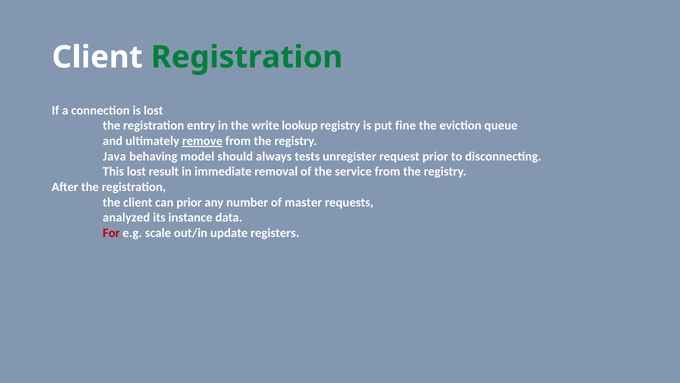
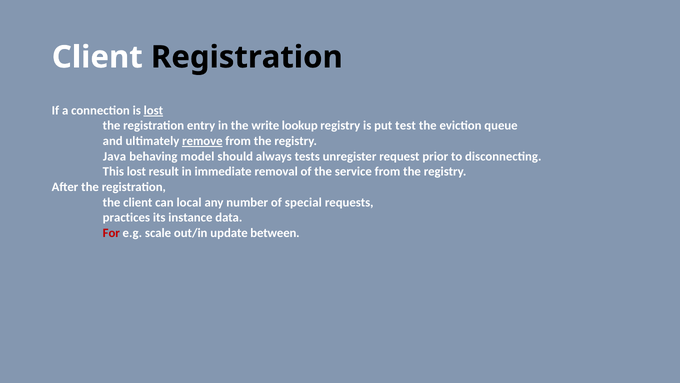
Registration colour: green -> black (247, 57)
lost underline: none -> present (153, 110)
fine: fine -> test (406, 126)
can prior: prior -> local (189, 202)
master: master -> special (303, 202)
analyzed: analyzed -> practices (126, 217)
registers: registers -> between (275, 233)
